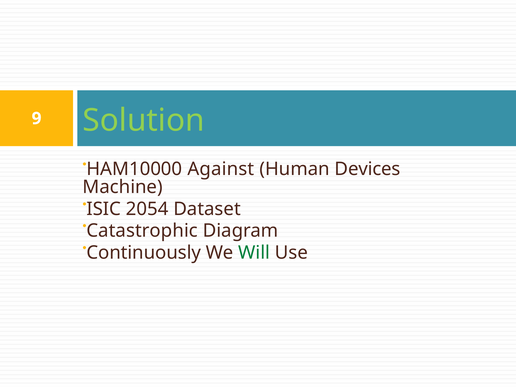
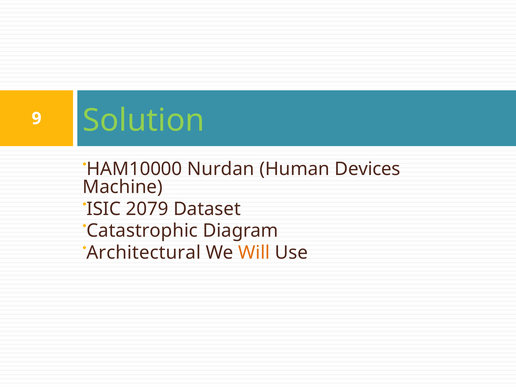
Against: Against -> Nurdan (221, 169)
2054: 2054 -> 2079 (147, 209)
Continuously: Continuously -> Architectural (144, 253)
Will colour: green -> orange (254, 253)
